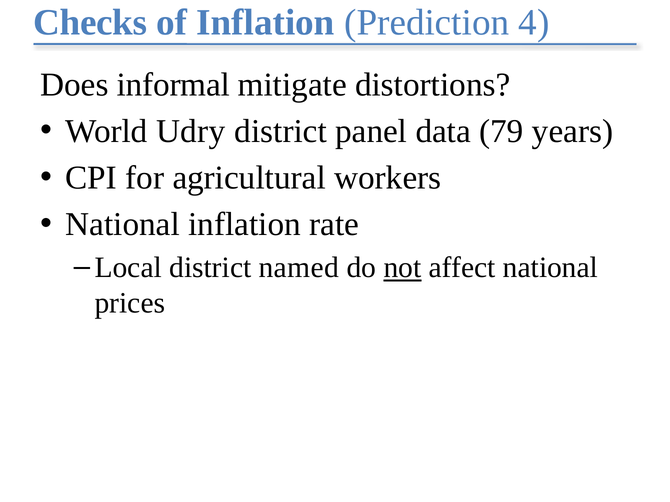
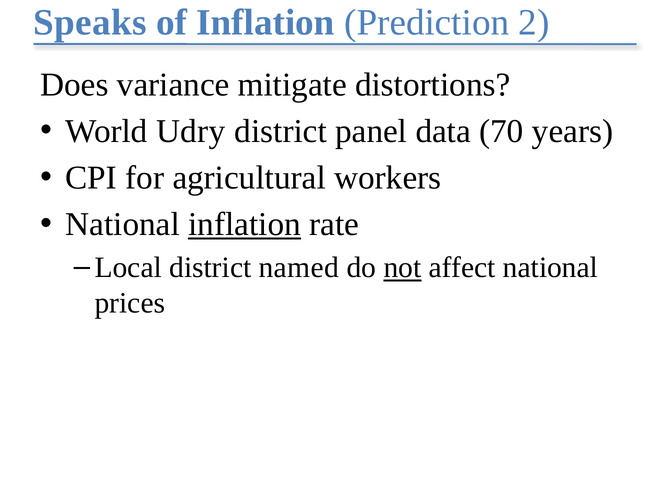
Checks: Checks -> Speaks (90, 22)
4: 4 -> 2 (534, 22)
informal: informal -> variance (173, 85)
79: 79 -> 70 (501, 131)
inflation underline: none -> present (245, 225)
